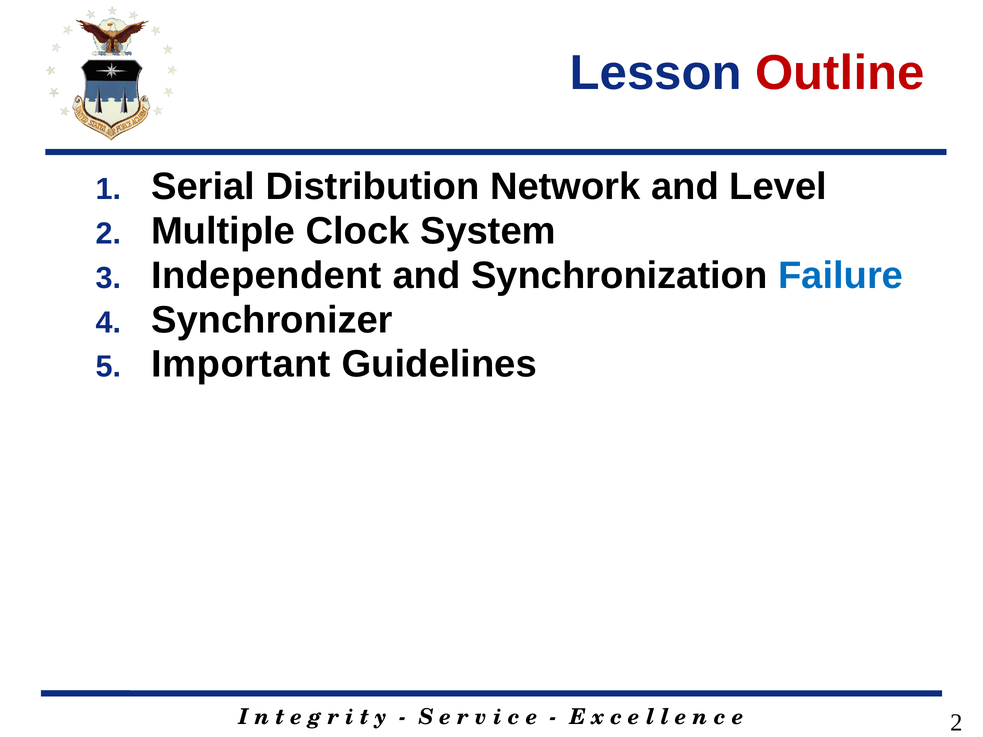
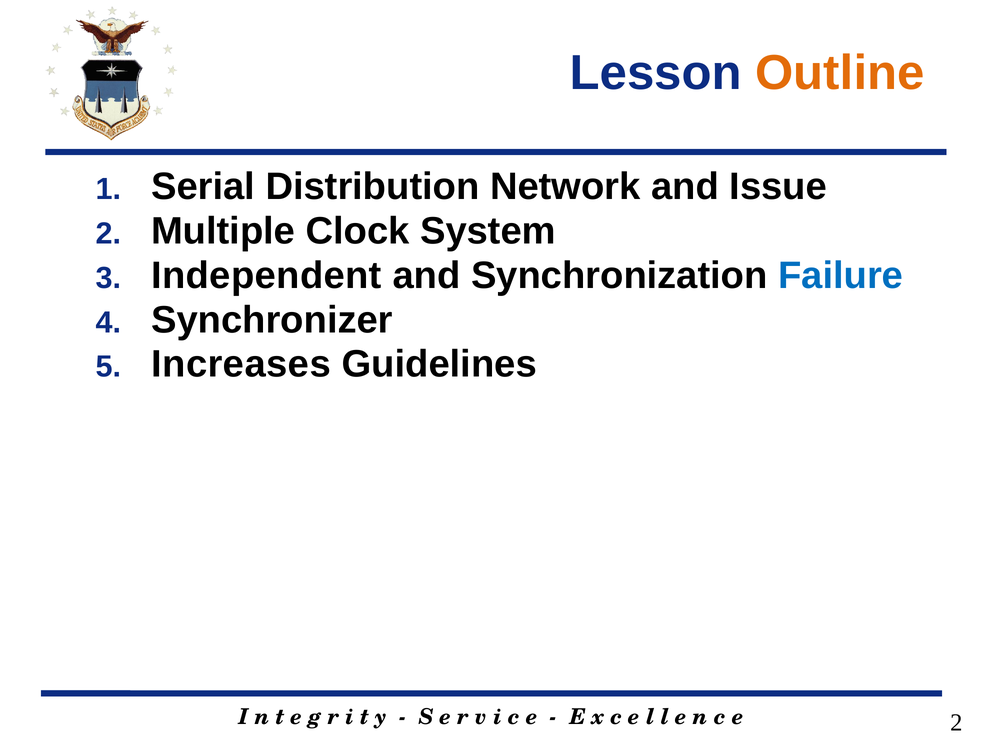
Outline colour: red -> orange (840, 73)
Level: Level -> Issue (778, 187)
Important: Important -> Increases (241, 364)
